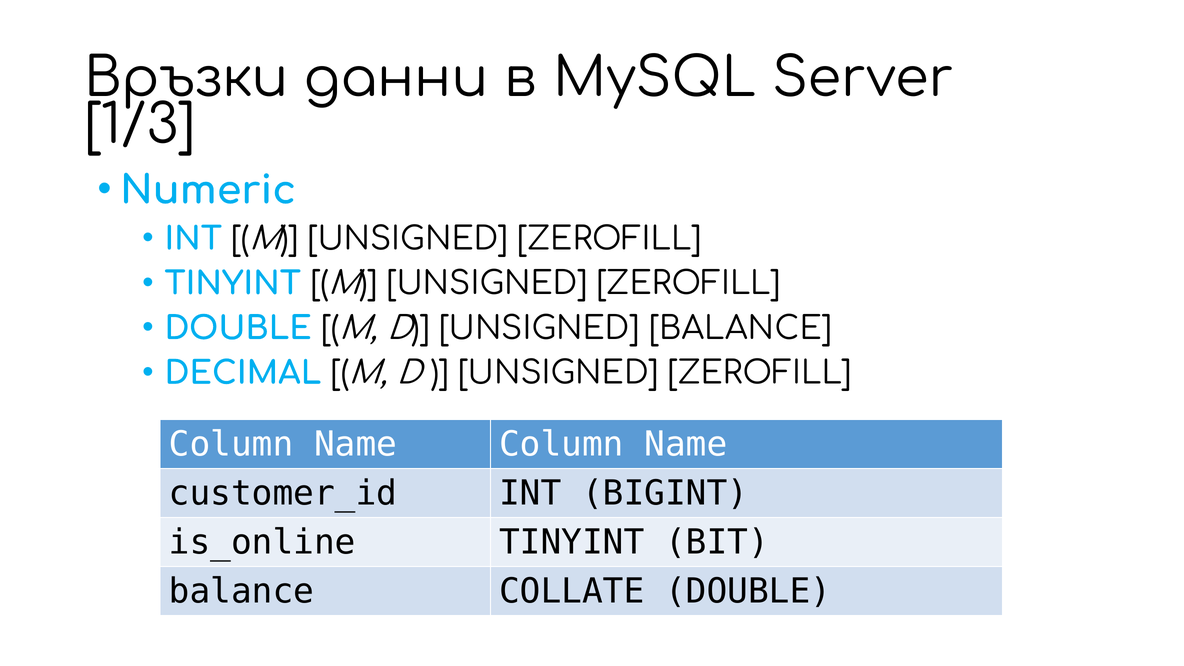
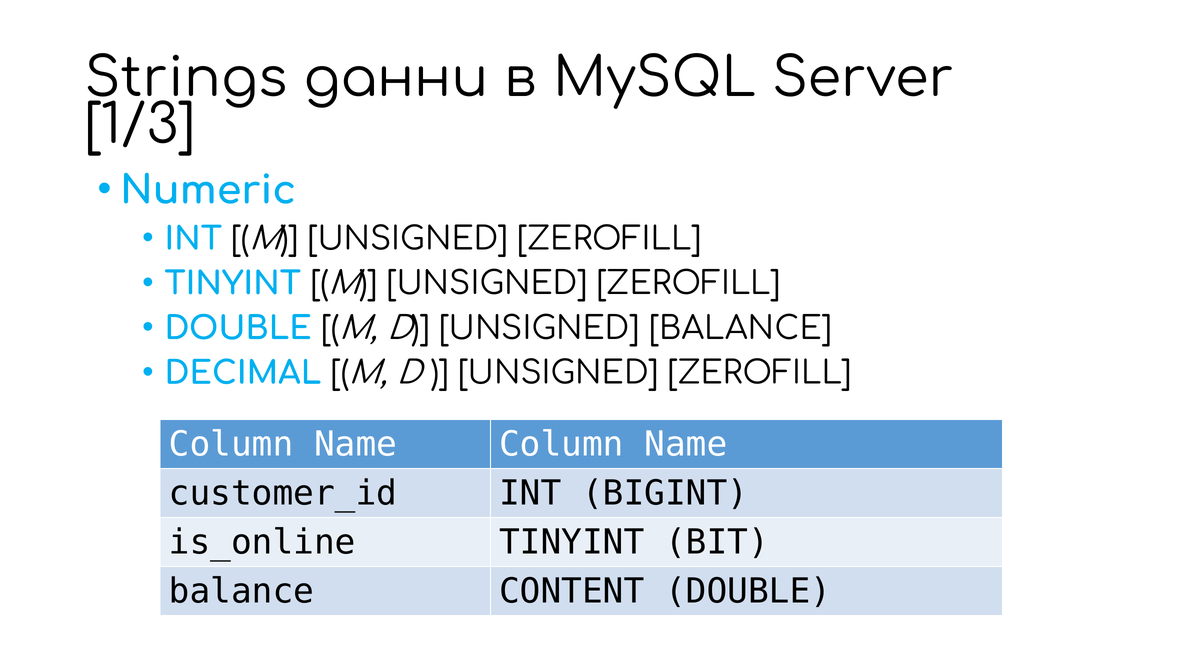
Връзки: Връзки -> Strings (186, 78)
COLLATE: COLLATE -> CONTENT (572, 591)
